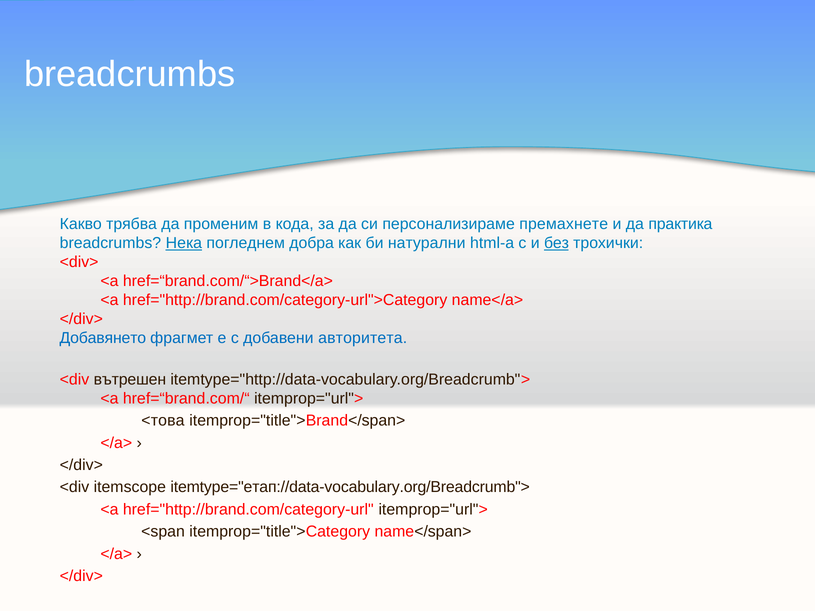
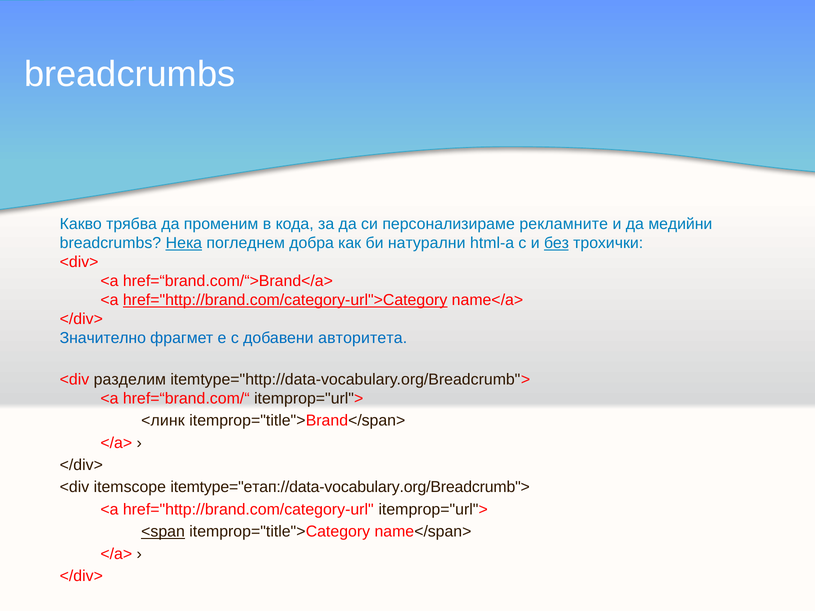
премахнете: премахнете -> рекламните (564, 224)
практика: практика -> медийни (680, 224)
href="http://brand.com/category-url">Category underline: none -> present (285, 300)
Добавянето: Добавянето -> Значително (103, 338)
вътрешен: вътрешен -> разделим (130, 380)
<това: <това -> <линк (163, 421)
<span underline: none -> present (163, 532)
